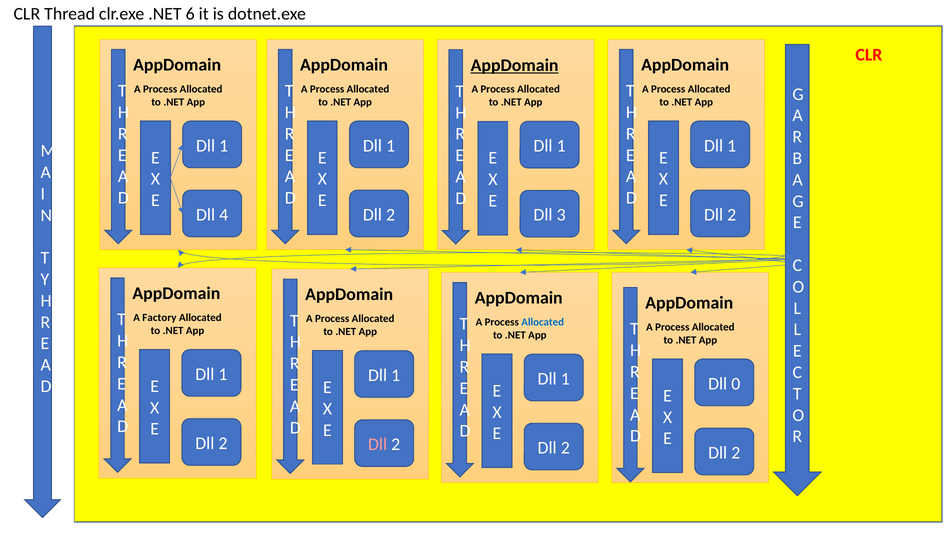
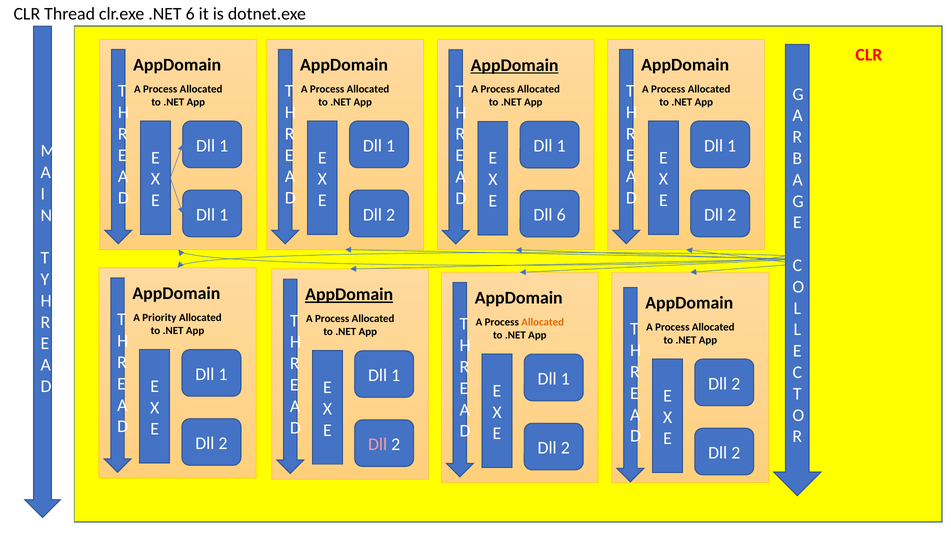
4: 4 -> 1 (224, 215)
Dll 3: 3 -> 6 (561, 215)
AppDomain underline: none -> present (349, 295)
Factory: Factory -> Priority (159, 318)
Allocated colour: blue -> orange (543, 322)
0: 0 -> 2 (736, 384)
